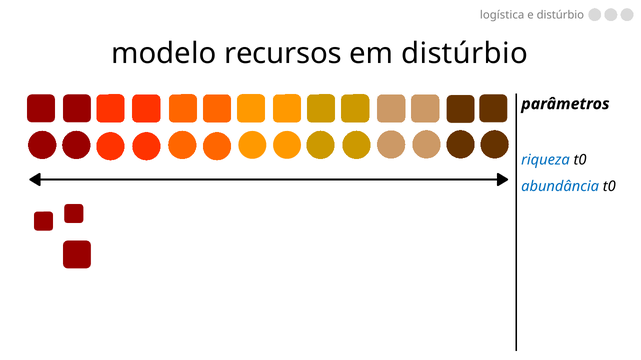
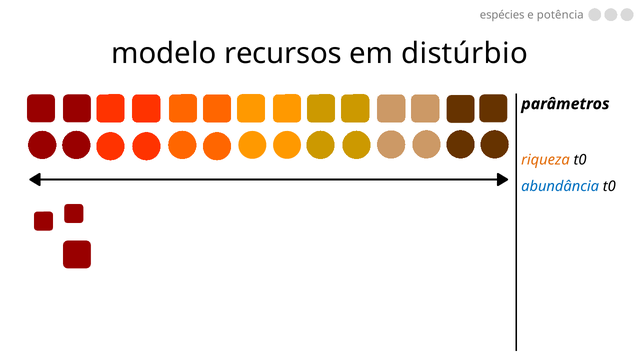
logística: logística -> espécies (502, 15)
e distúrbio: distúrbio -> potência (560, 15)
riqueza colour: blue -> orange (545, 160)
